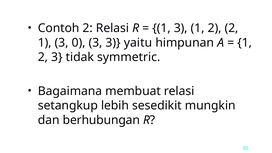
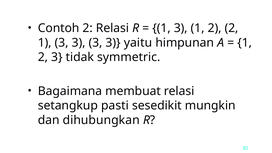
1 3 0: 0 -> 3 (79, 43)
lebih: lebih -> pasti (115, 106)
berhubungan: berhubungan -> dihubungkan (101, 120)
